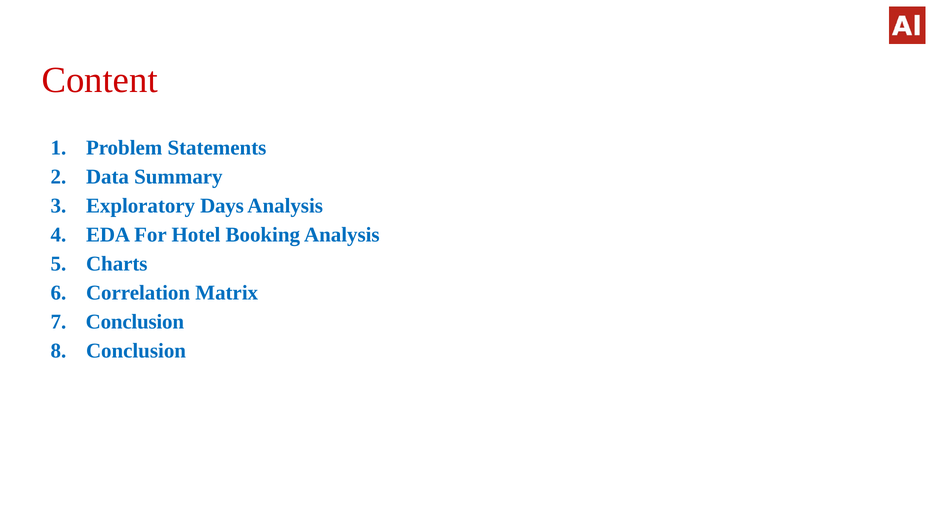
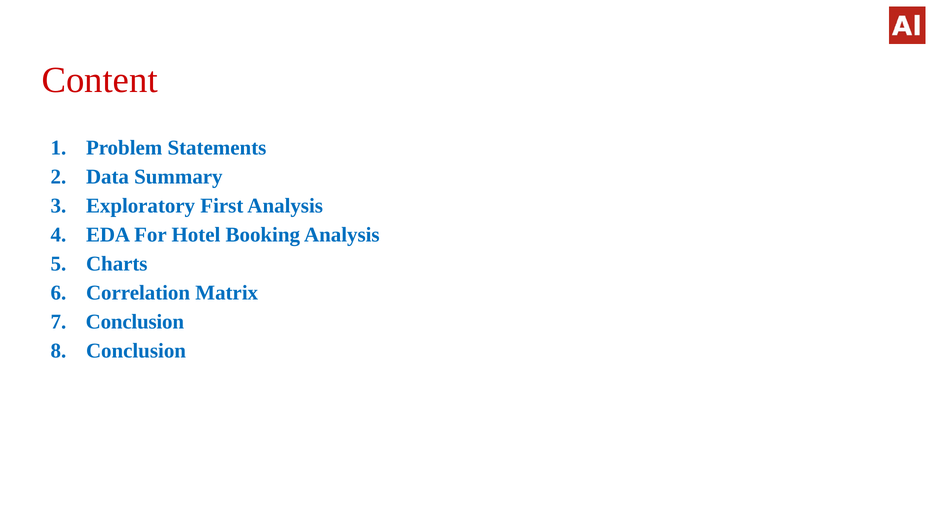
Days: Days -> First (222, 206)
